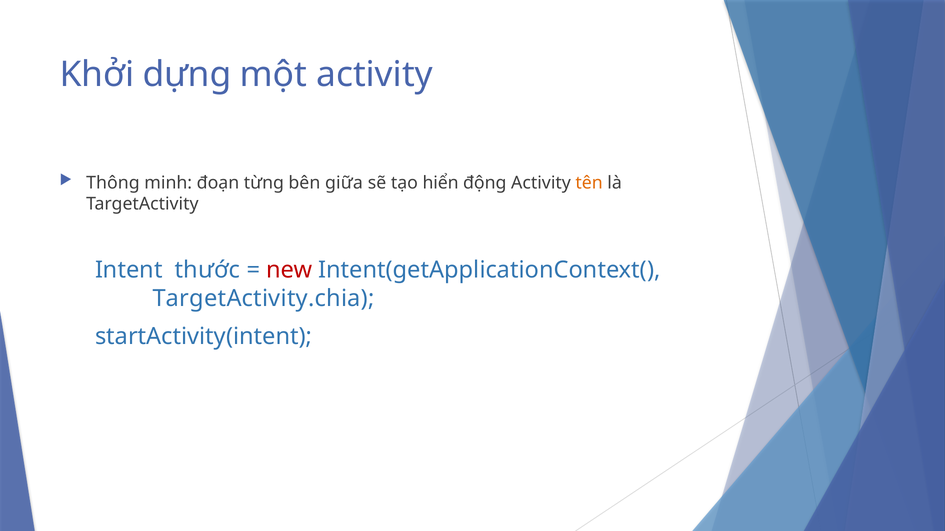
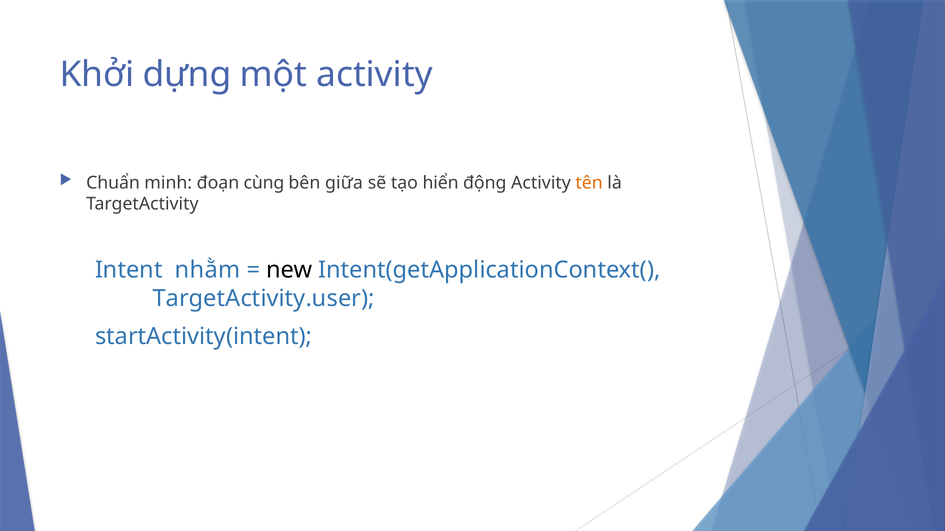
Thông: Thông -> Chuẩn (113, 183)
từng: từng -> cùng (264, 183)
thước: thước -> nhằm (208, 270)
new colour: red -> black (289, 270)
TargetActivity.chia: TargetActivity.chia -> TargetActivity.user (264, 299)
